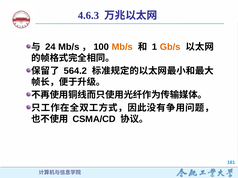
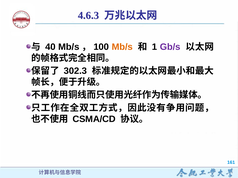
24: 24 -> 40 (50, 47)
Gb/s colour: orange -> purple (170, 47)
564.2: 564.2 -> 302.3 (75, 71)
